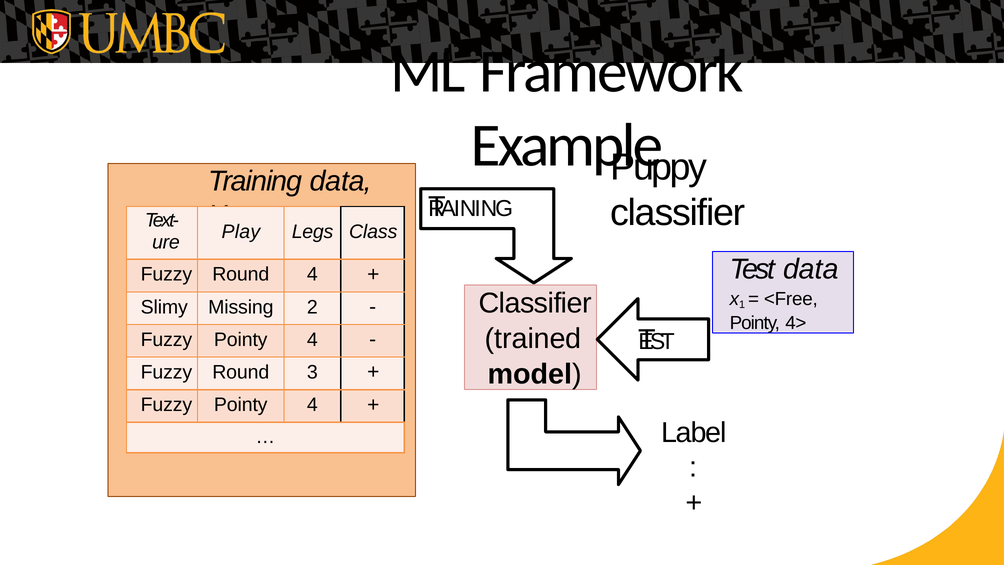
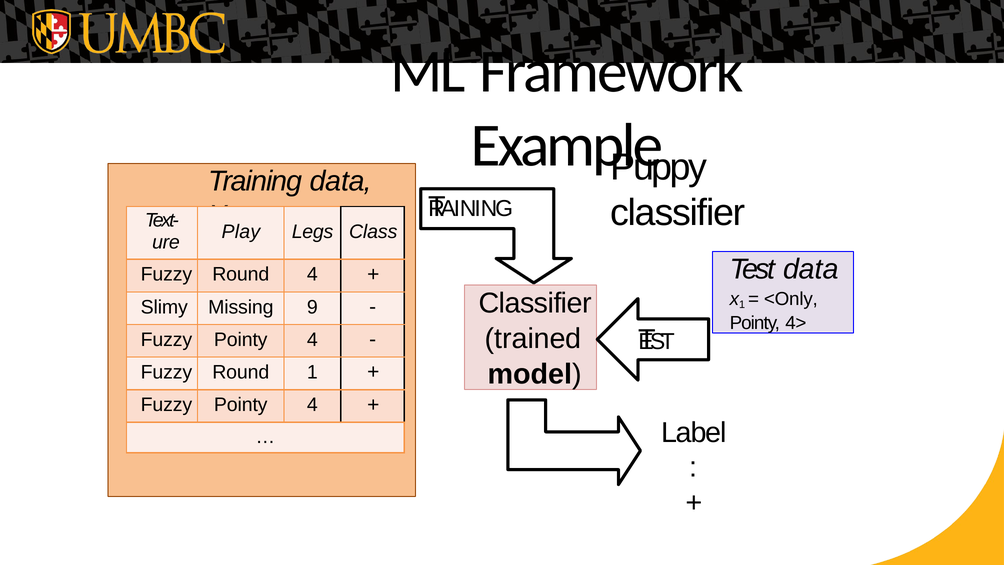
<Free: <Free -> <Only (791, 299)
2: 2 -> 9 (312, 307)
Round 3: 3 -> 1 (312, 372)
